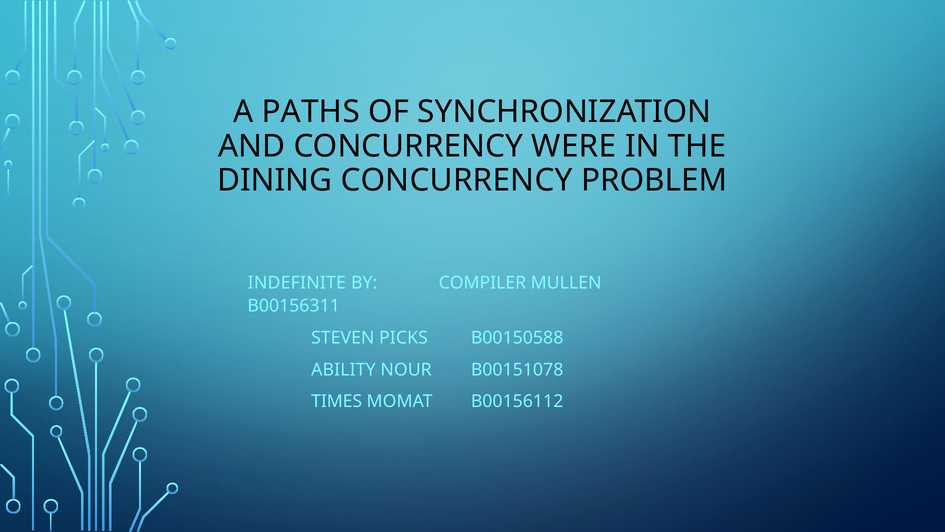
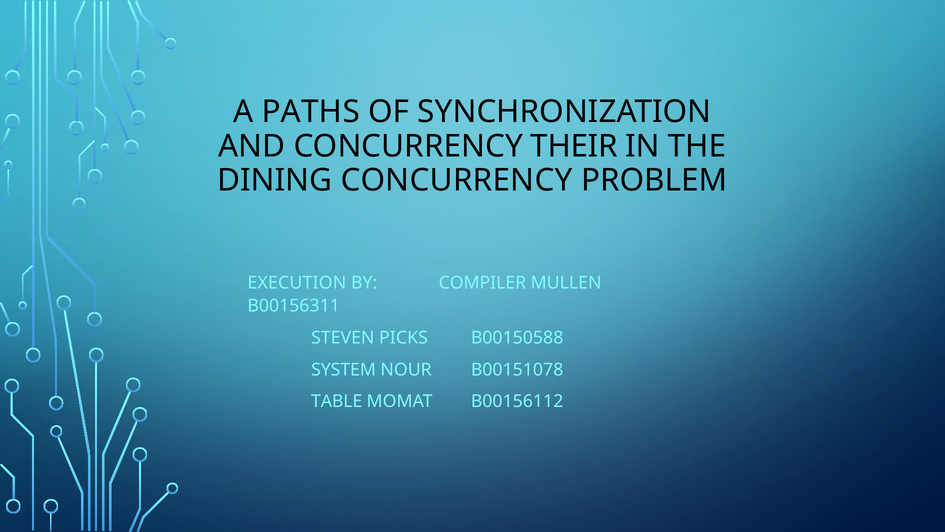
WERE: WERE -> THEIR (574, 146)
INDEFINITE: INDEFINITE -> EXECUTION (297, 283)
ABILITY: ABILITY -> SYSTEM (344, 369)
TIMES: TIMES -> TABLE (337, 401)
